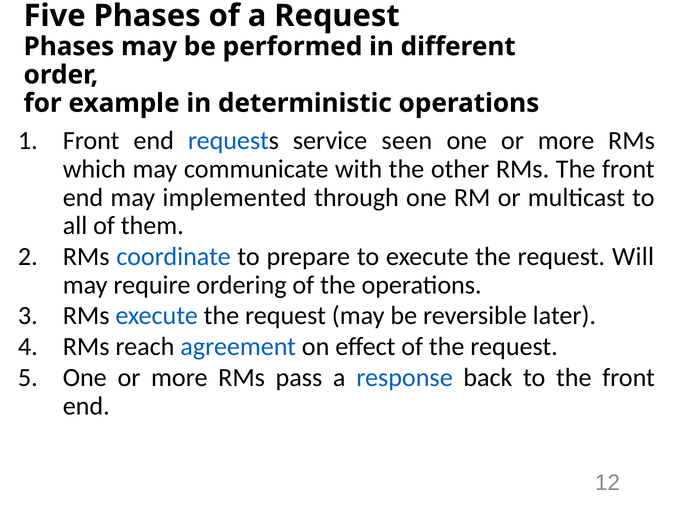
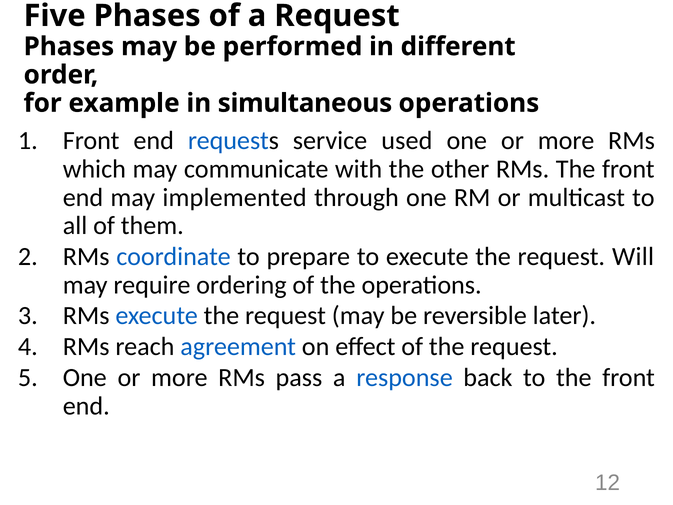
deterministic: deterministic -> simultaneous (305, 103)
seen: seen -> used (407, 141)
